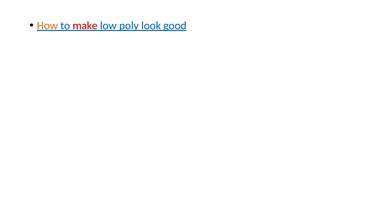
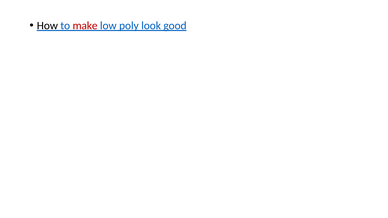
How colour: orange -> black (47, 26)
